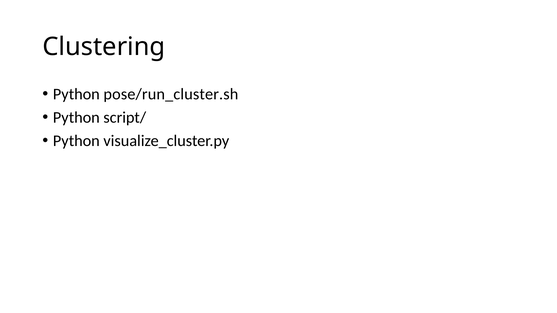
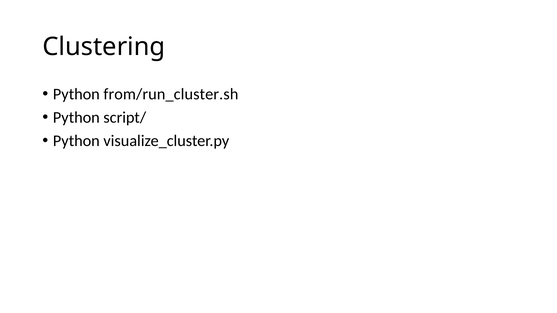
pose/run_cluster.sh: pose/run_cluster.sh -> from/run_cluster.sh (171, 94)
